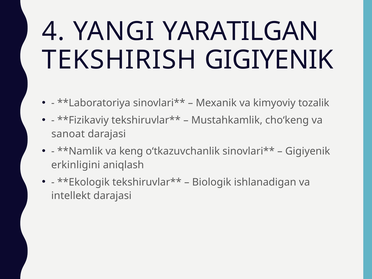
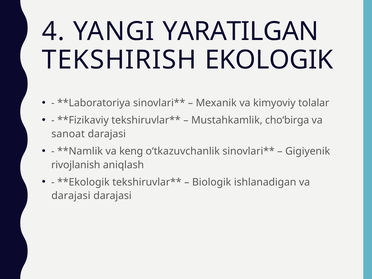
TEKSHIRISH GIGIYENIK: GIGIYENIK -> EKOLOGIK (269, 60)
tozalik: tozalik -> tolalar (314, 103)
cho‘keng: cho‘keng -> cho‘birga (287, 120)
erkinligini: erkinligini -> rivojlanish (76, 165)
intellekt: intellekt -> darajasi (71, 196)
